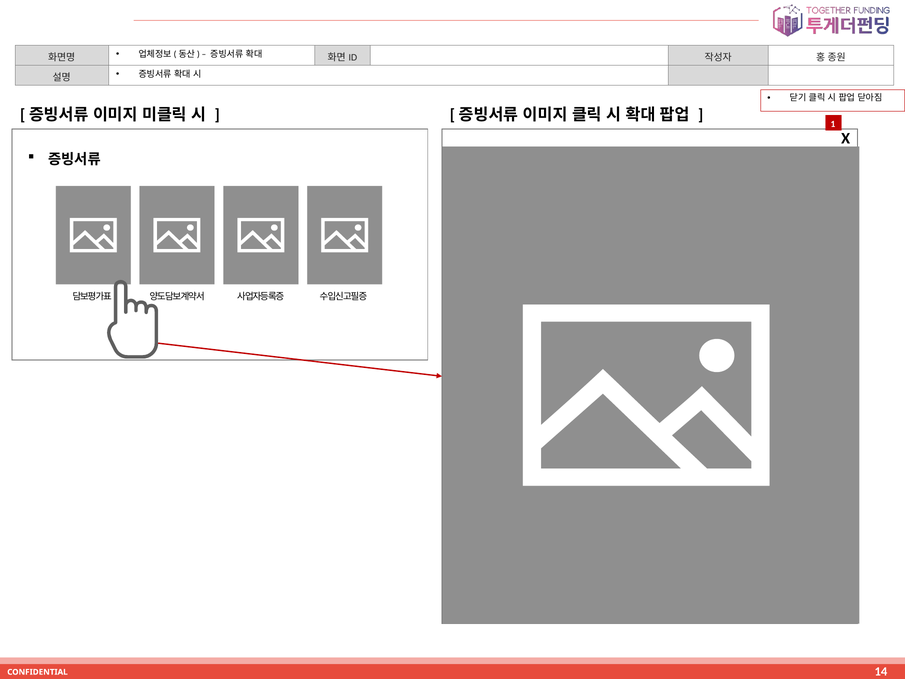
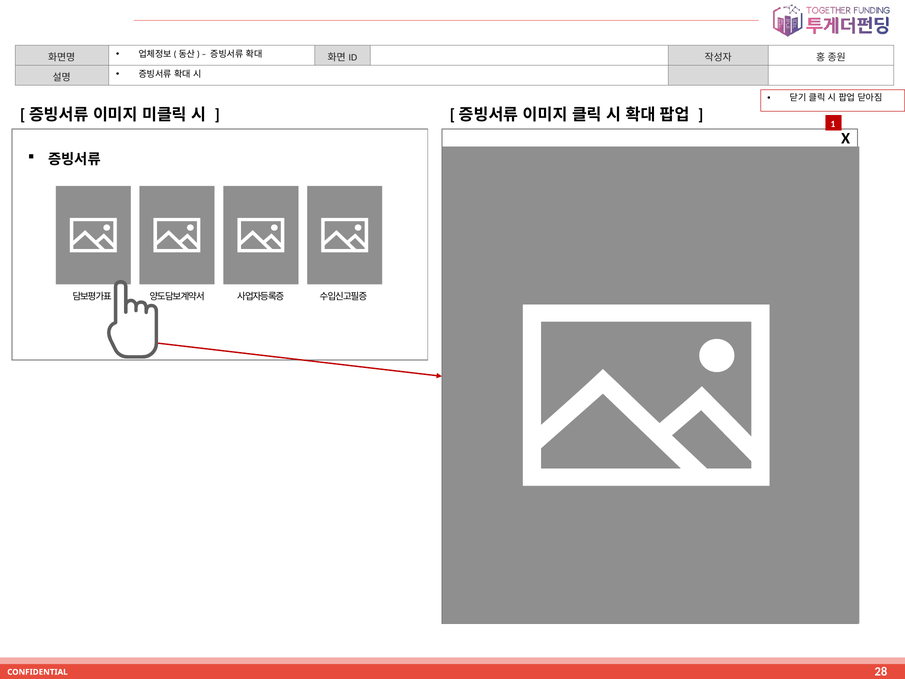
14: 14 -> 28 (881, 671)
